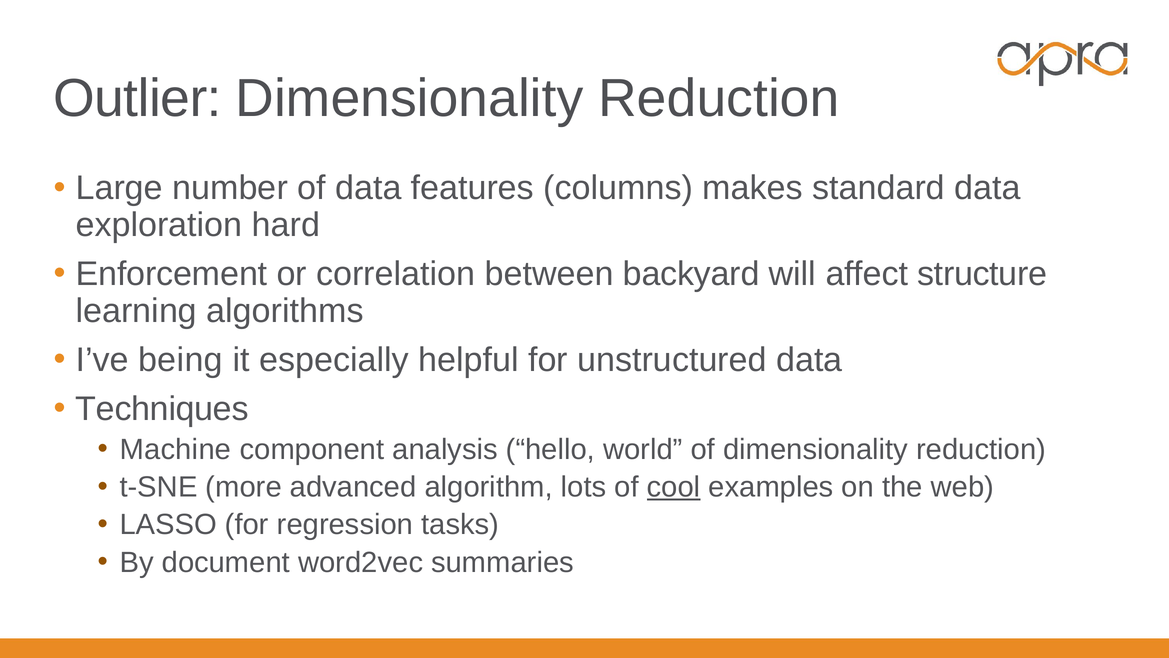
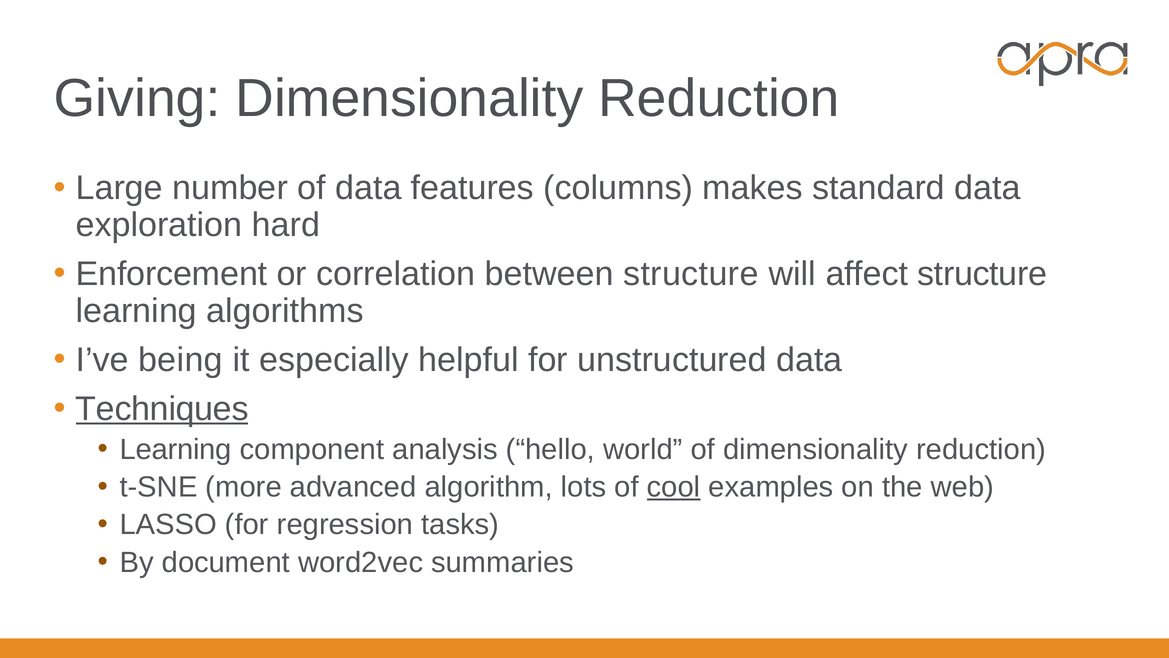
Outlier: Outlier -> Giving (137, 98)
between backyard: backyard -> structure (691, 274)
Techniques underline: none -> present (162, 409)
Machine: Machine -> Learning (176, 449)
